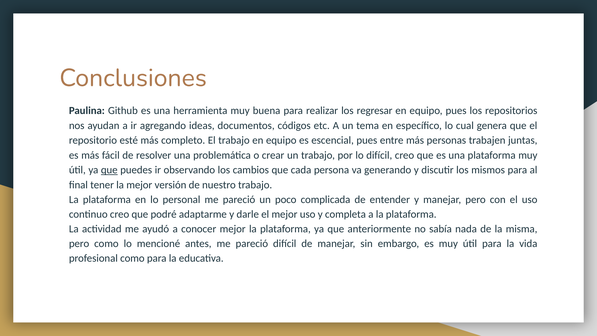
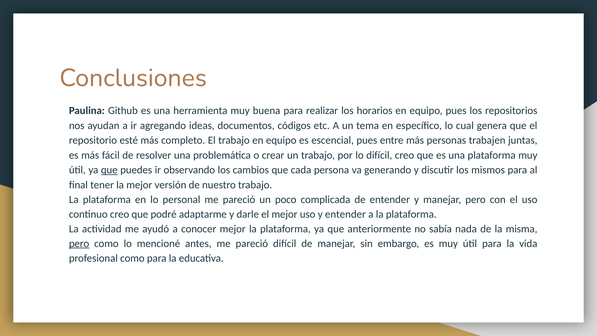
regresar: regresar -> horarios (375, 111)
y completa: completa -> entender (345, 214)
pero underline: none -> present (79, 243)
